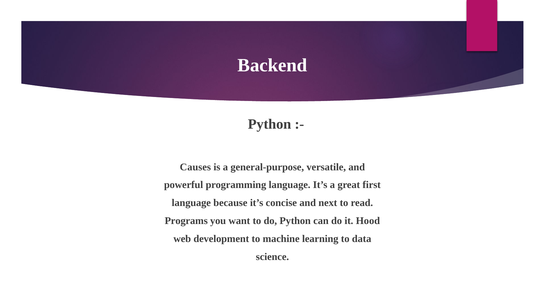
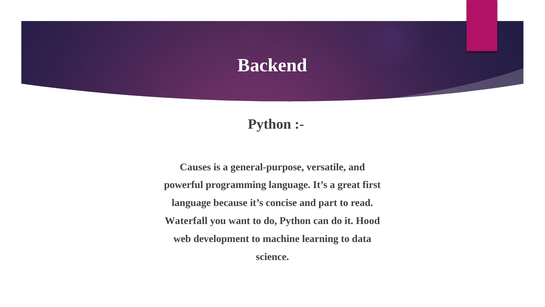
next: next -> part (328, 203)
Programs: Programs -> Waterfall (186, 221)
